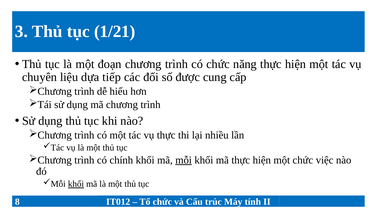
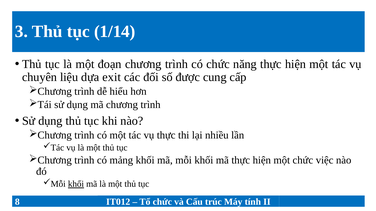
1/21: 1/21 -> 1/14 (115, 32)
tiếp: tiếp -> exit (112, 77)
chính: chính -> mảng (121, 160)
mỗi underline: present -> none (184, 160)
